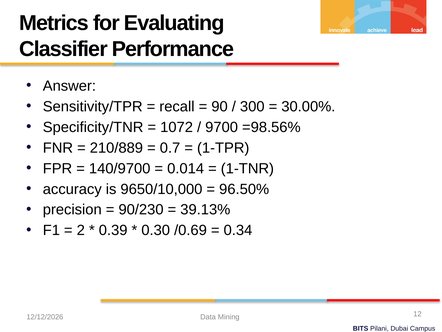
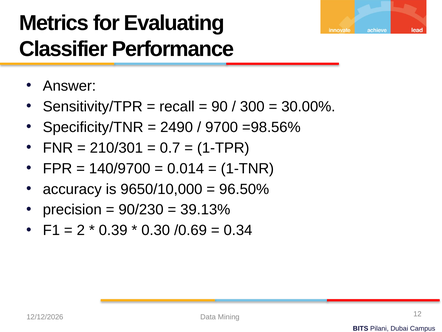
1072: 1072 -> 2490 (177, 127)
210/889: 210/889 -> 210/301 (116, 148)
